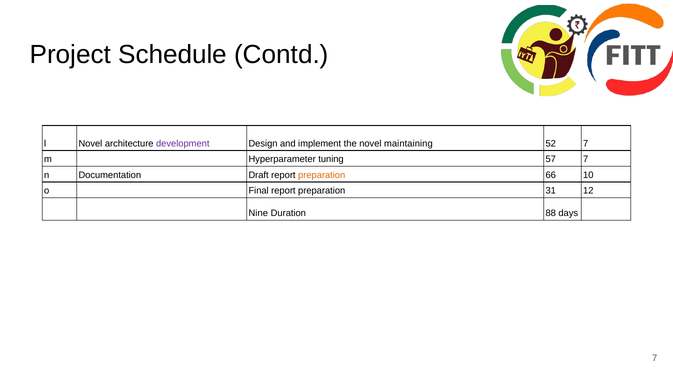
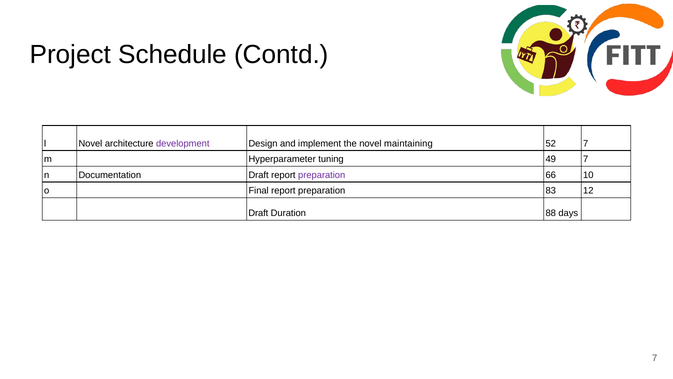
57: 57 -> 49 (551, 159)
preparation colour: orange -> purple (322, 175)
31: 31 -> 83 (551, 191)
Nine: Nine -> Draft (258, 213)
